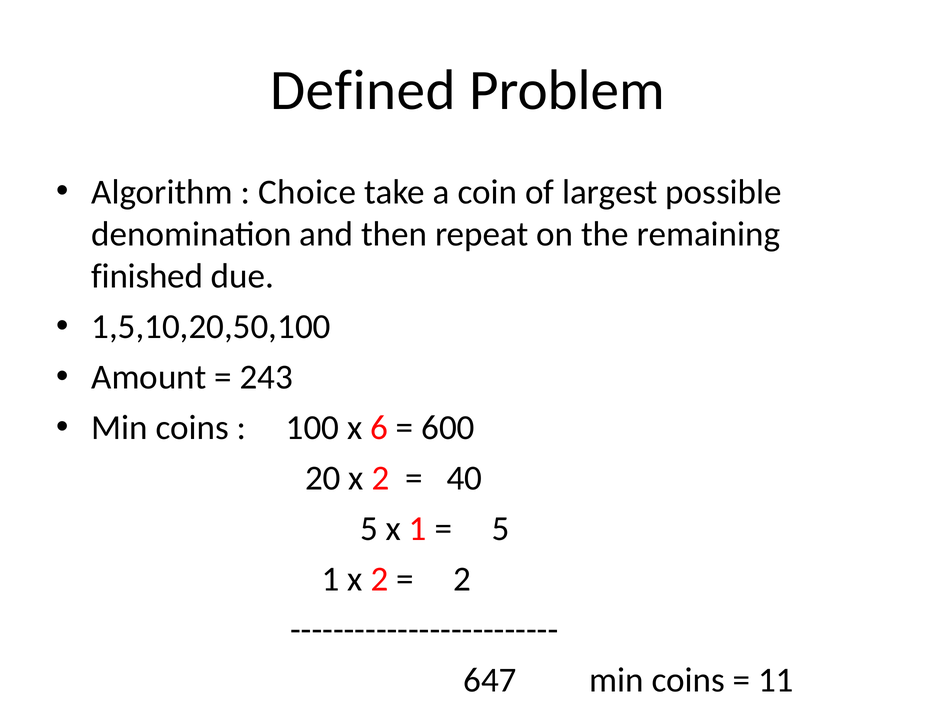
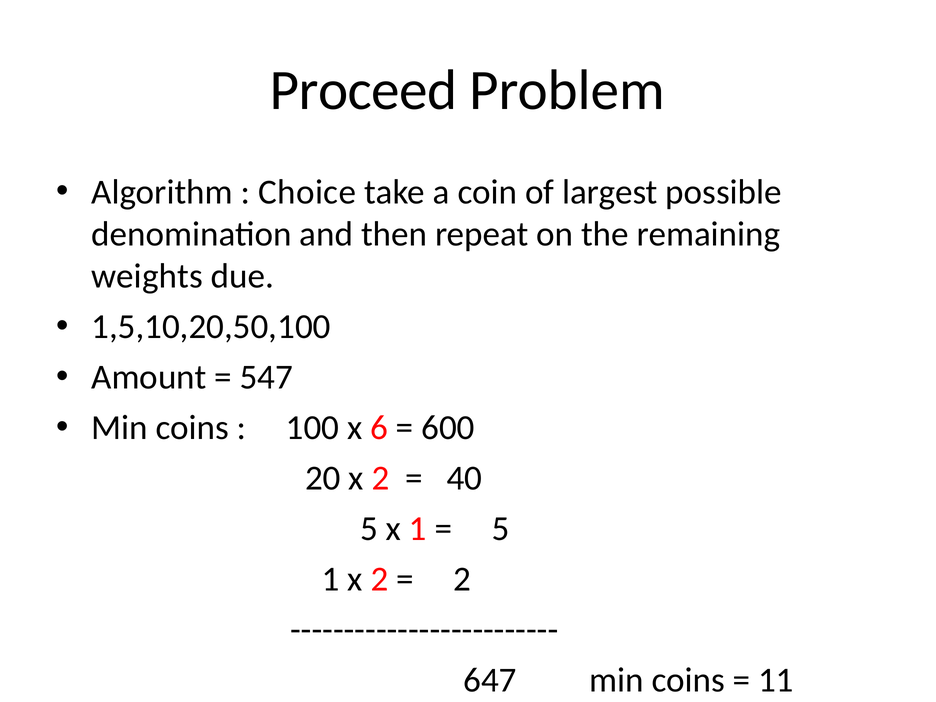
Defined: Defined -> Proceed (364, 91)
finished: finished -> weights (147, 276)
243: 243 -> 547 (266, 377)
